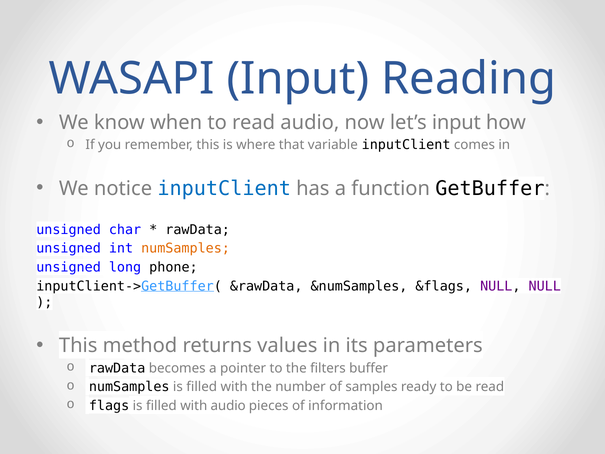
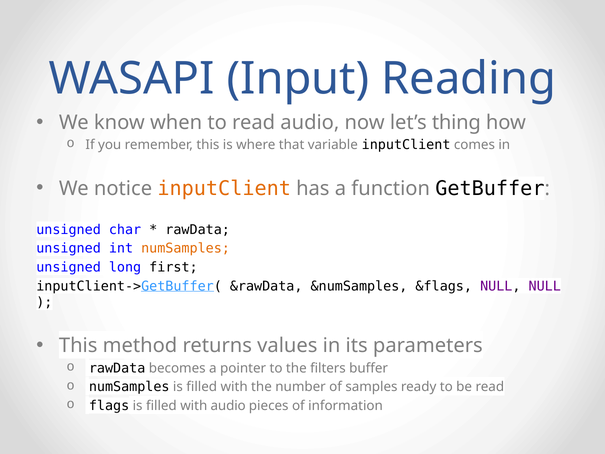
let’s input: input -> thing (456, 122)
inputClient colour: blue -> orange (224, 188)
phone: phone -> first (173, 267)
